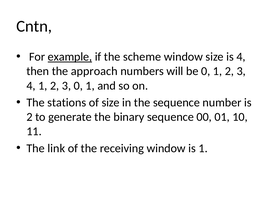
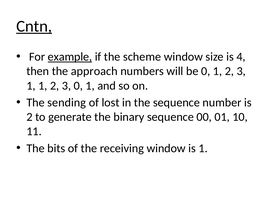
Cntn underline: none -> present (34, 26)
4: 4 -> 1 (31, 86)
stations: stations -> sending (67, 103)
of size: size -> lost (111, 103)
link: link -> bits (56, 148)
